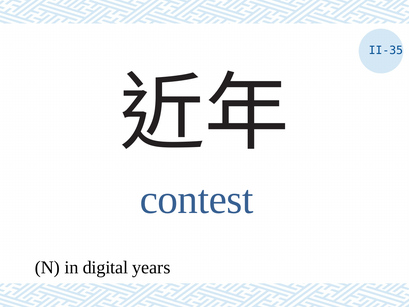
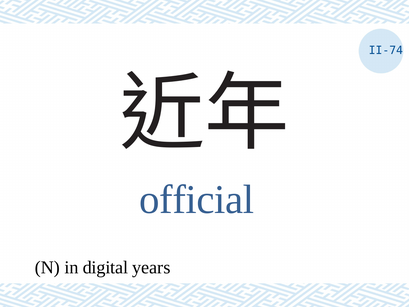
II-35: II-35 -> II-74 (386, 51)
contest: contest -> official (197, 199)
